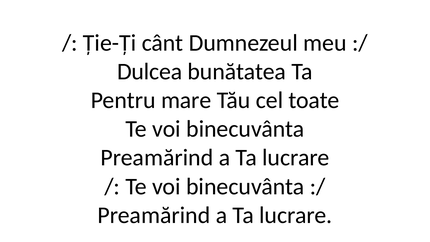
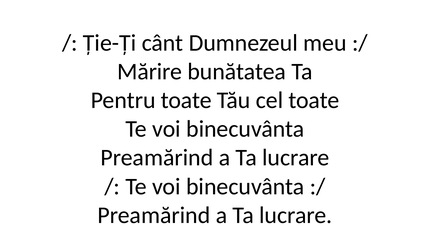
Dulcea: Dulcea -> Mărire (150, 72)
Pentru mare: mare -> toate (186, 100)
